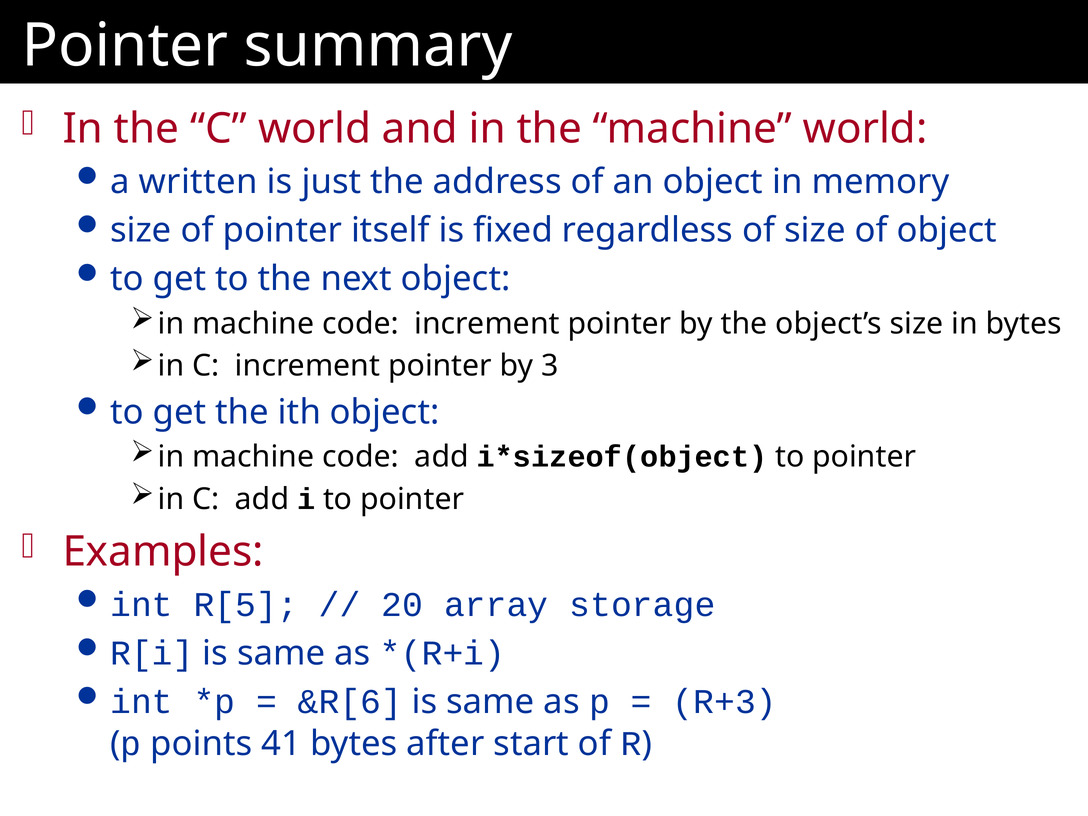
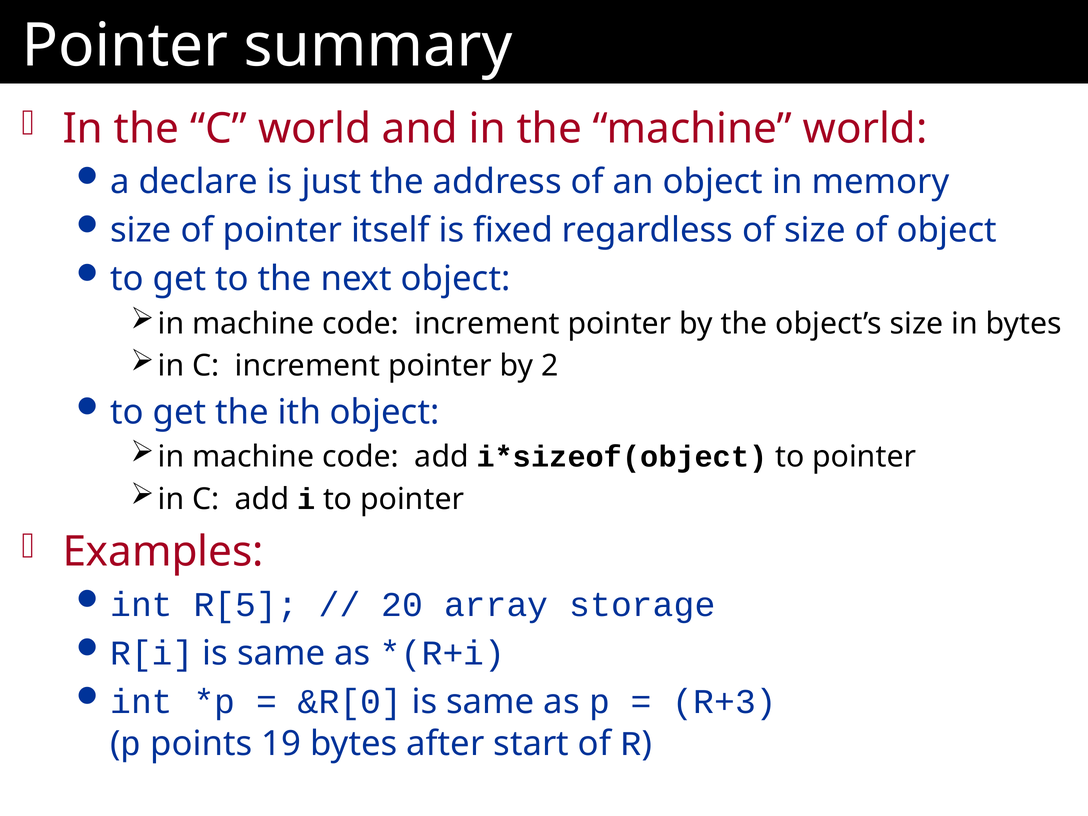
written: written -> declare (198, 182)
3: 3 -> 2 (550, 366)
&R[6: &R[6 -> &R[0 (350, 702)
41: 41 -> 19 (281, 744)
